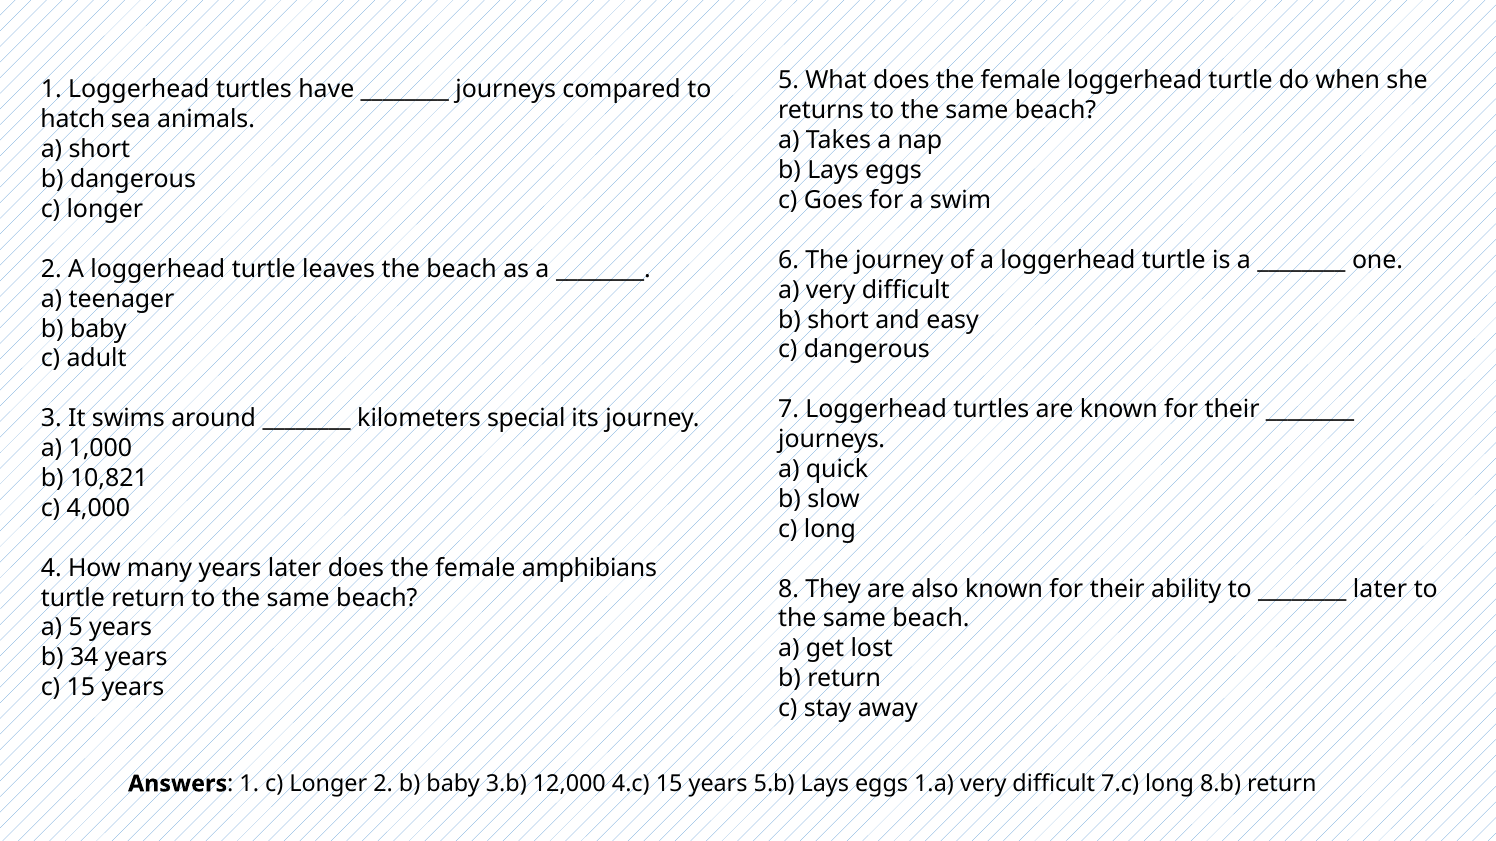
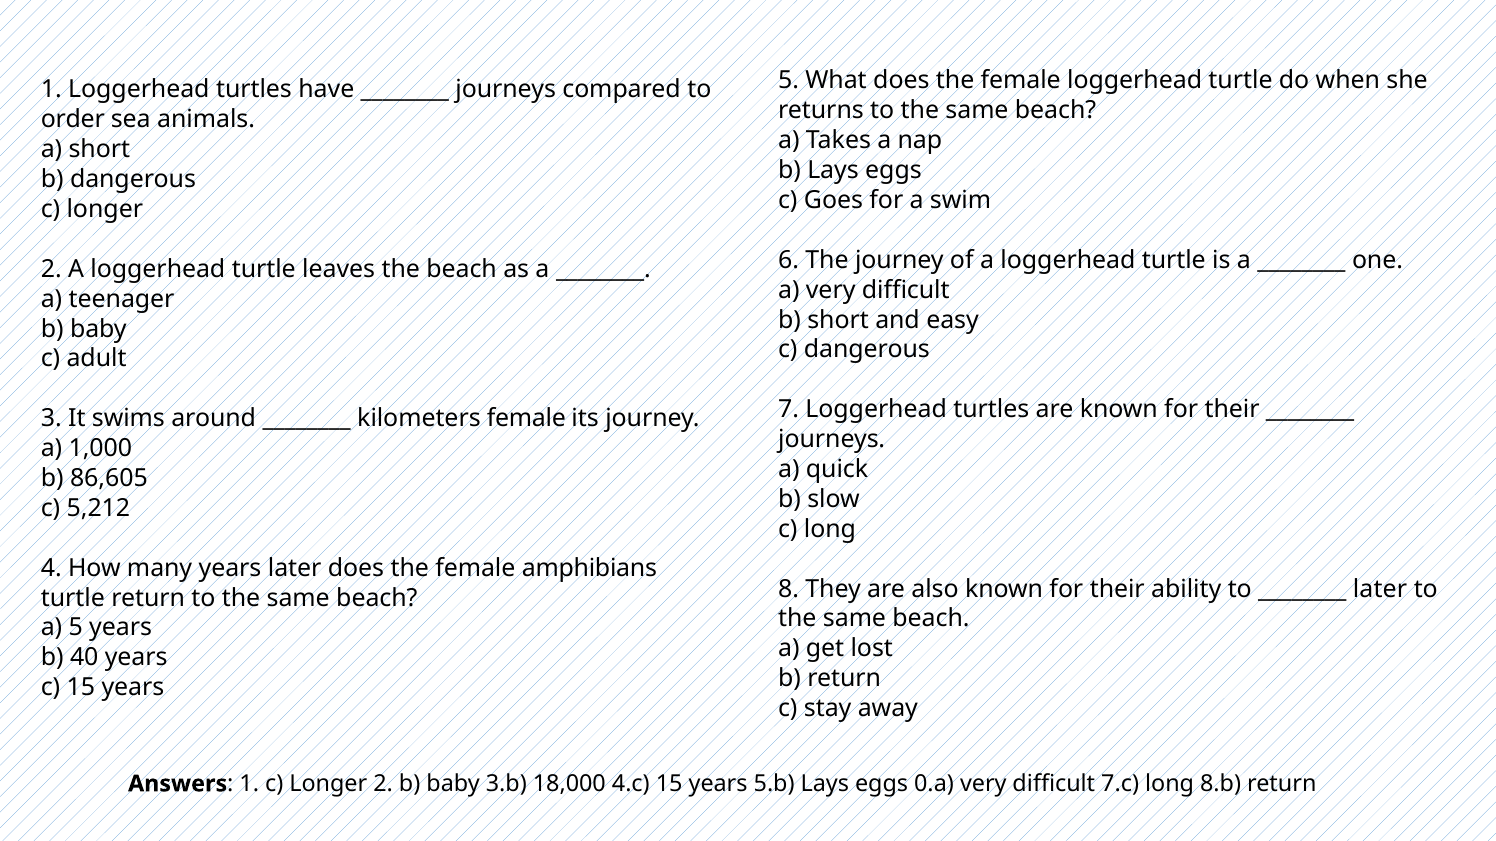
hatch: hatch -> order (73, 120)
kilometers special: special -> female (526, 419)
10,821: 10,821 -> 86,605 (109, 479)
4,000: 4,000 -> 5,212 (98, 508)
34: 34 -> 40 (84, 658)
12,000: 12,000 -> 18,000 (569, 784)
1.a: 1.a -> 0.a (934, 784)
